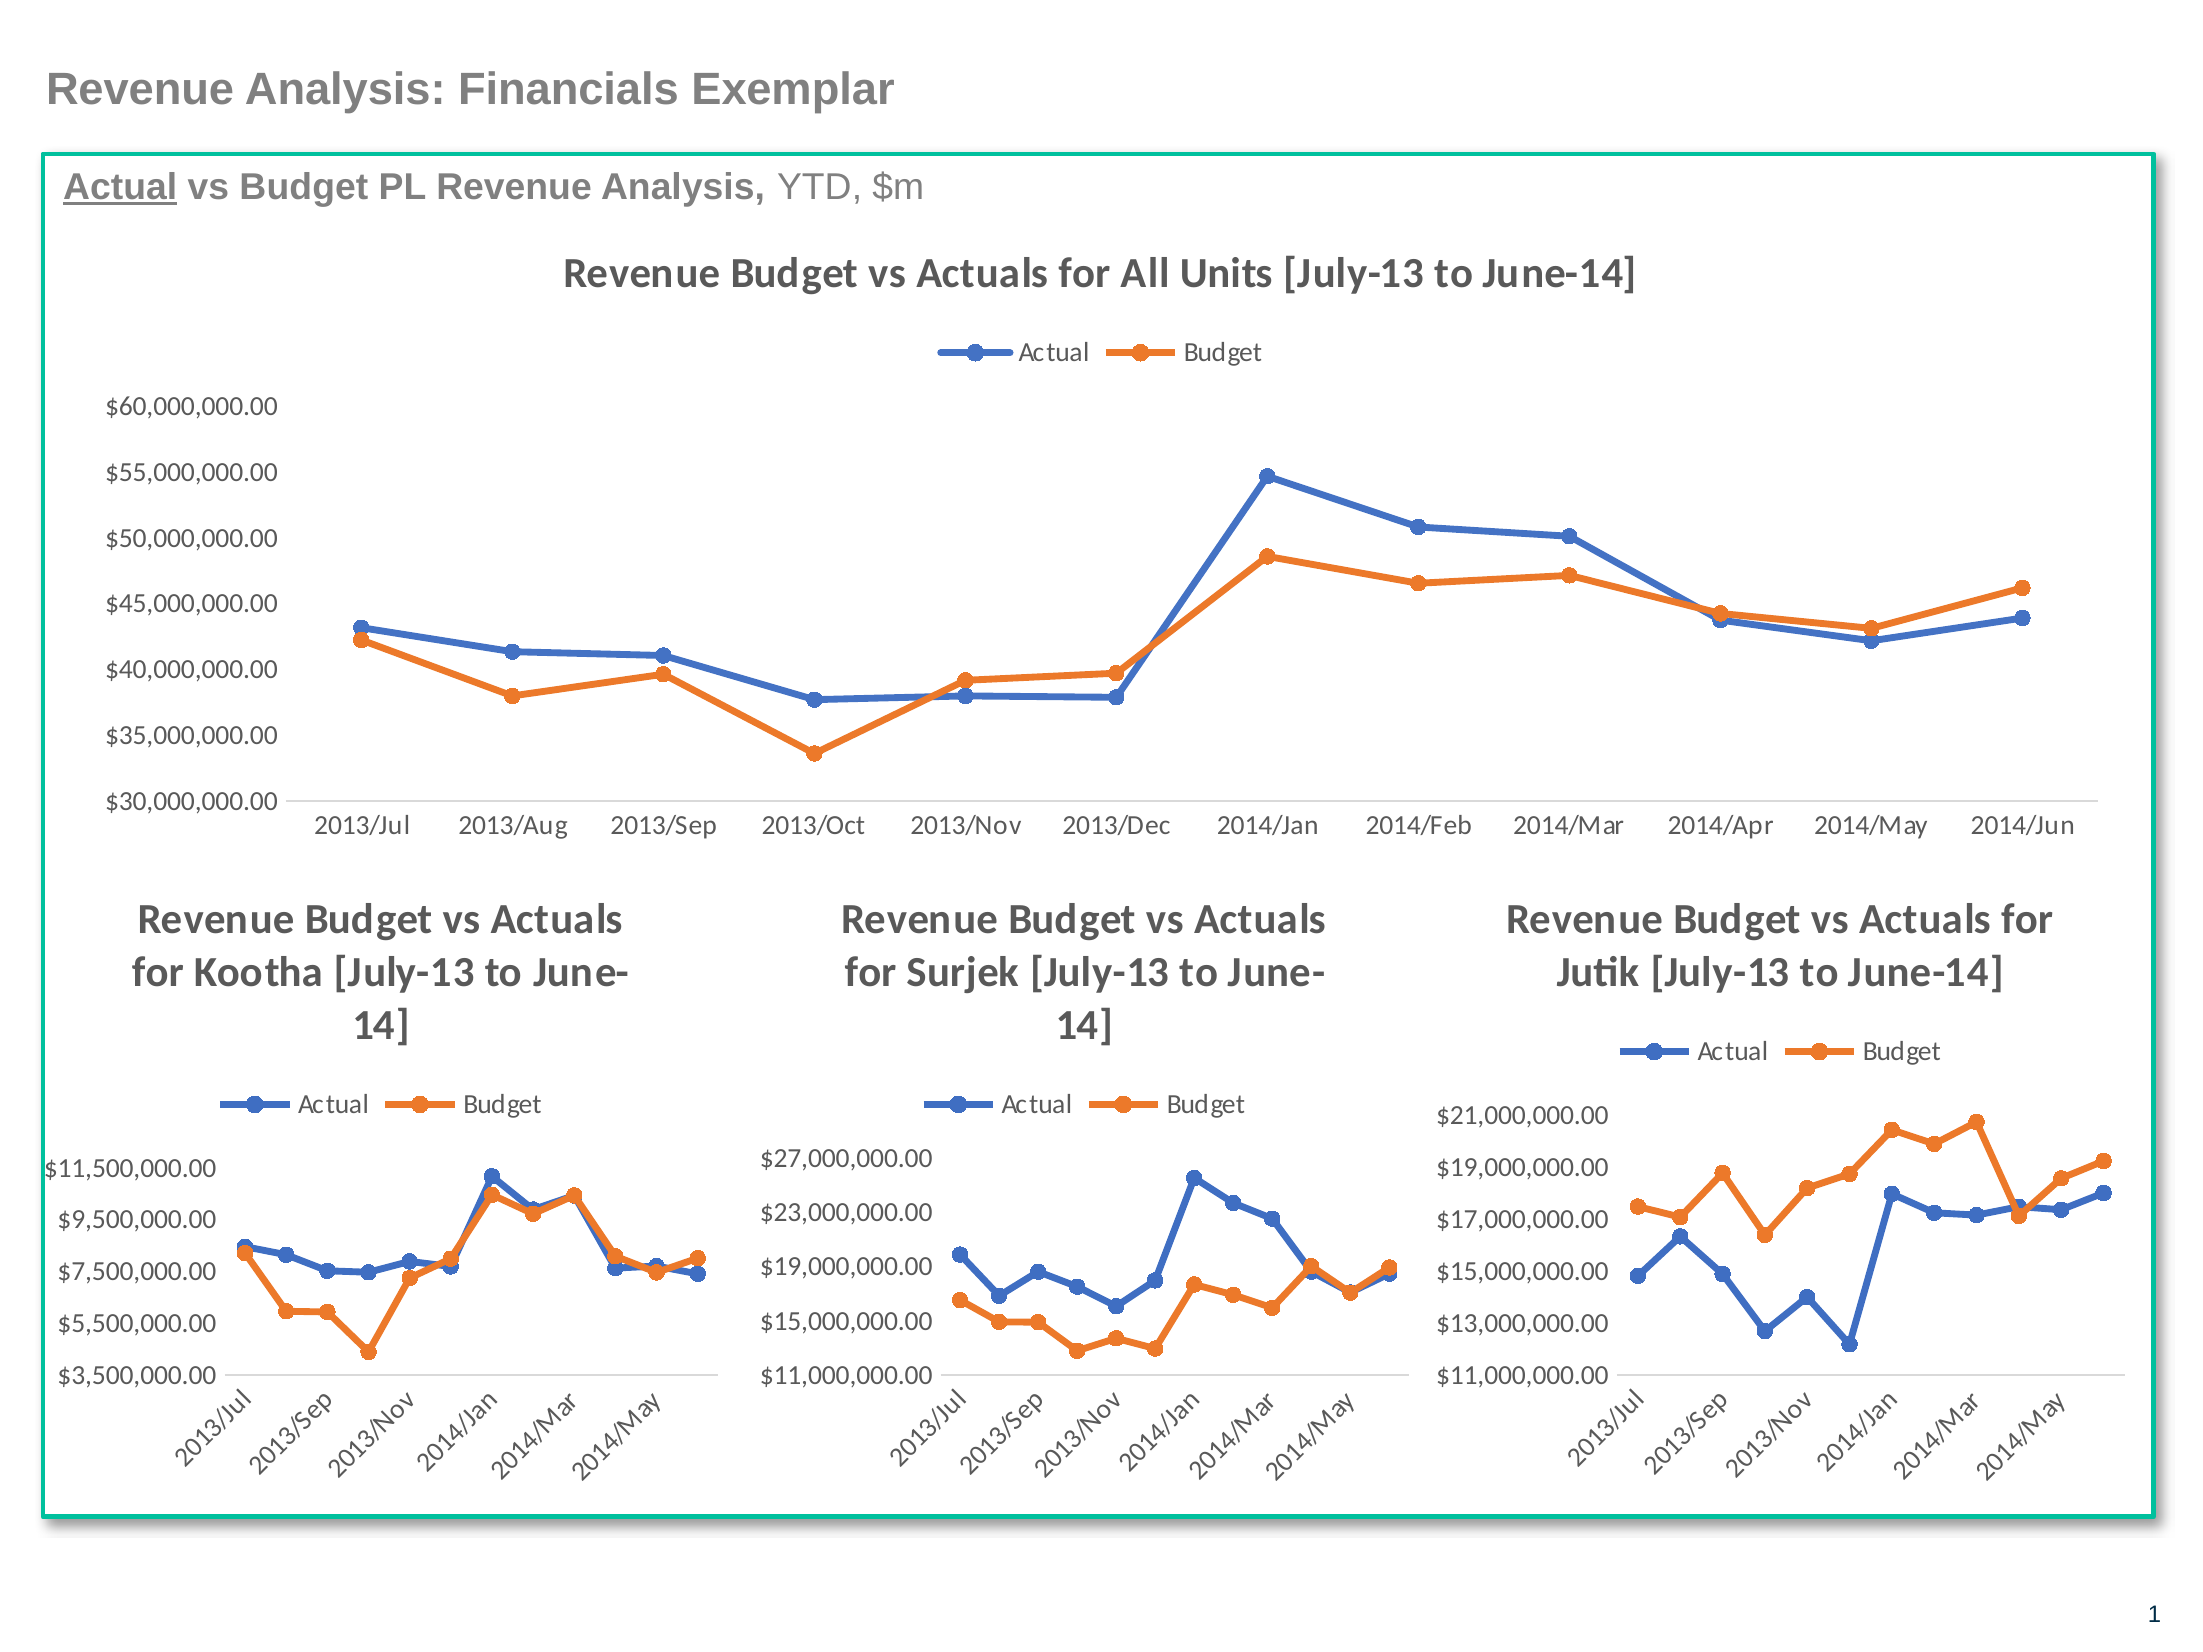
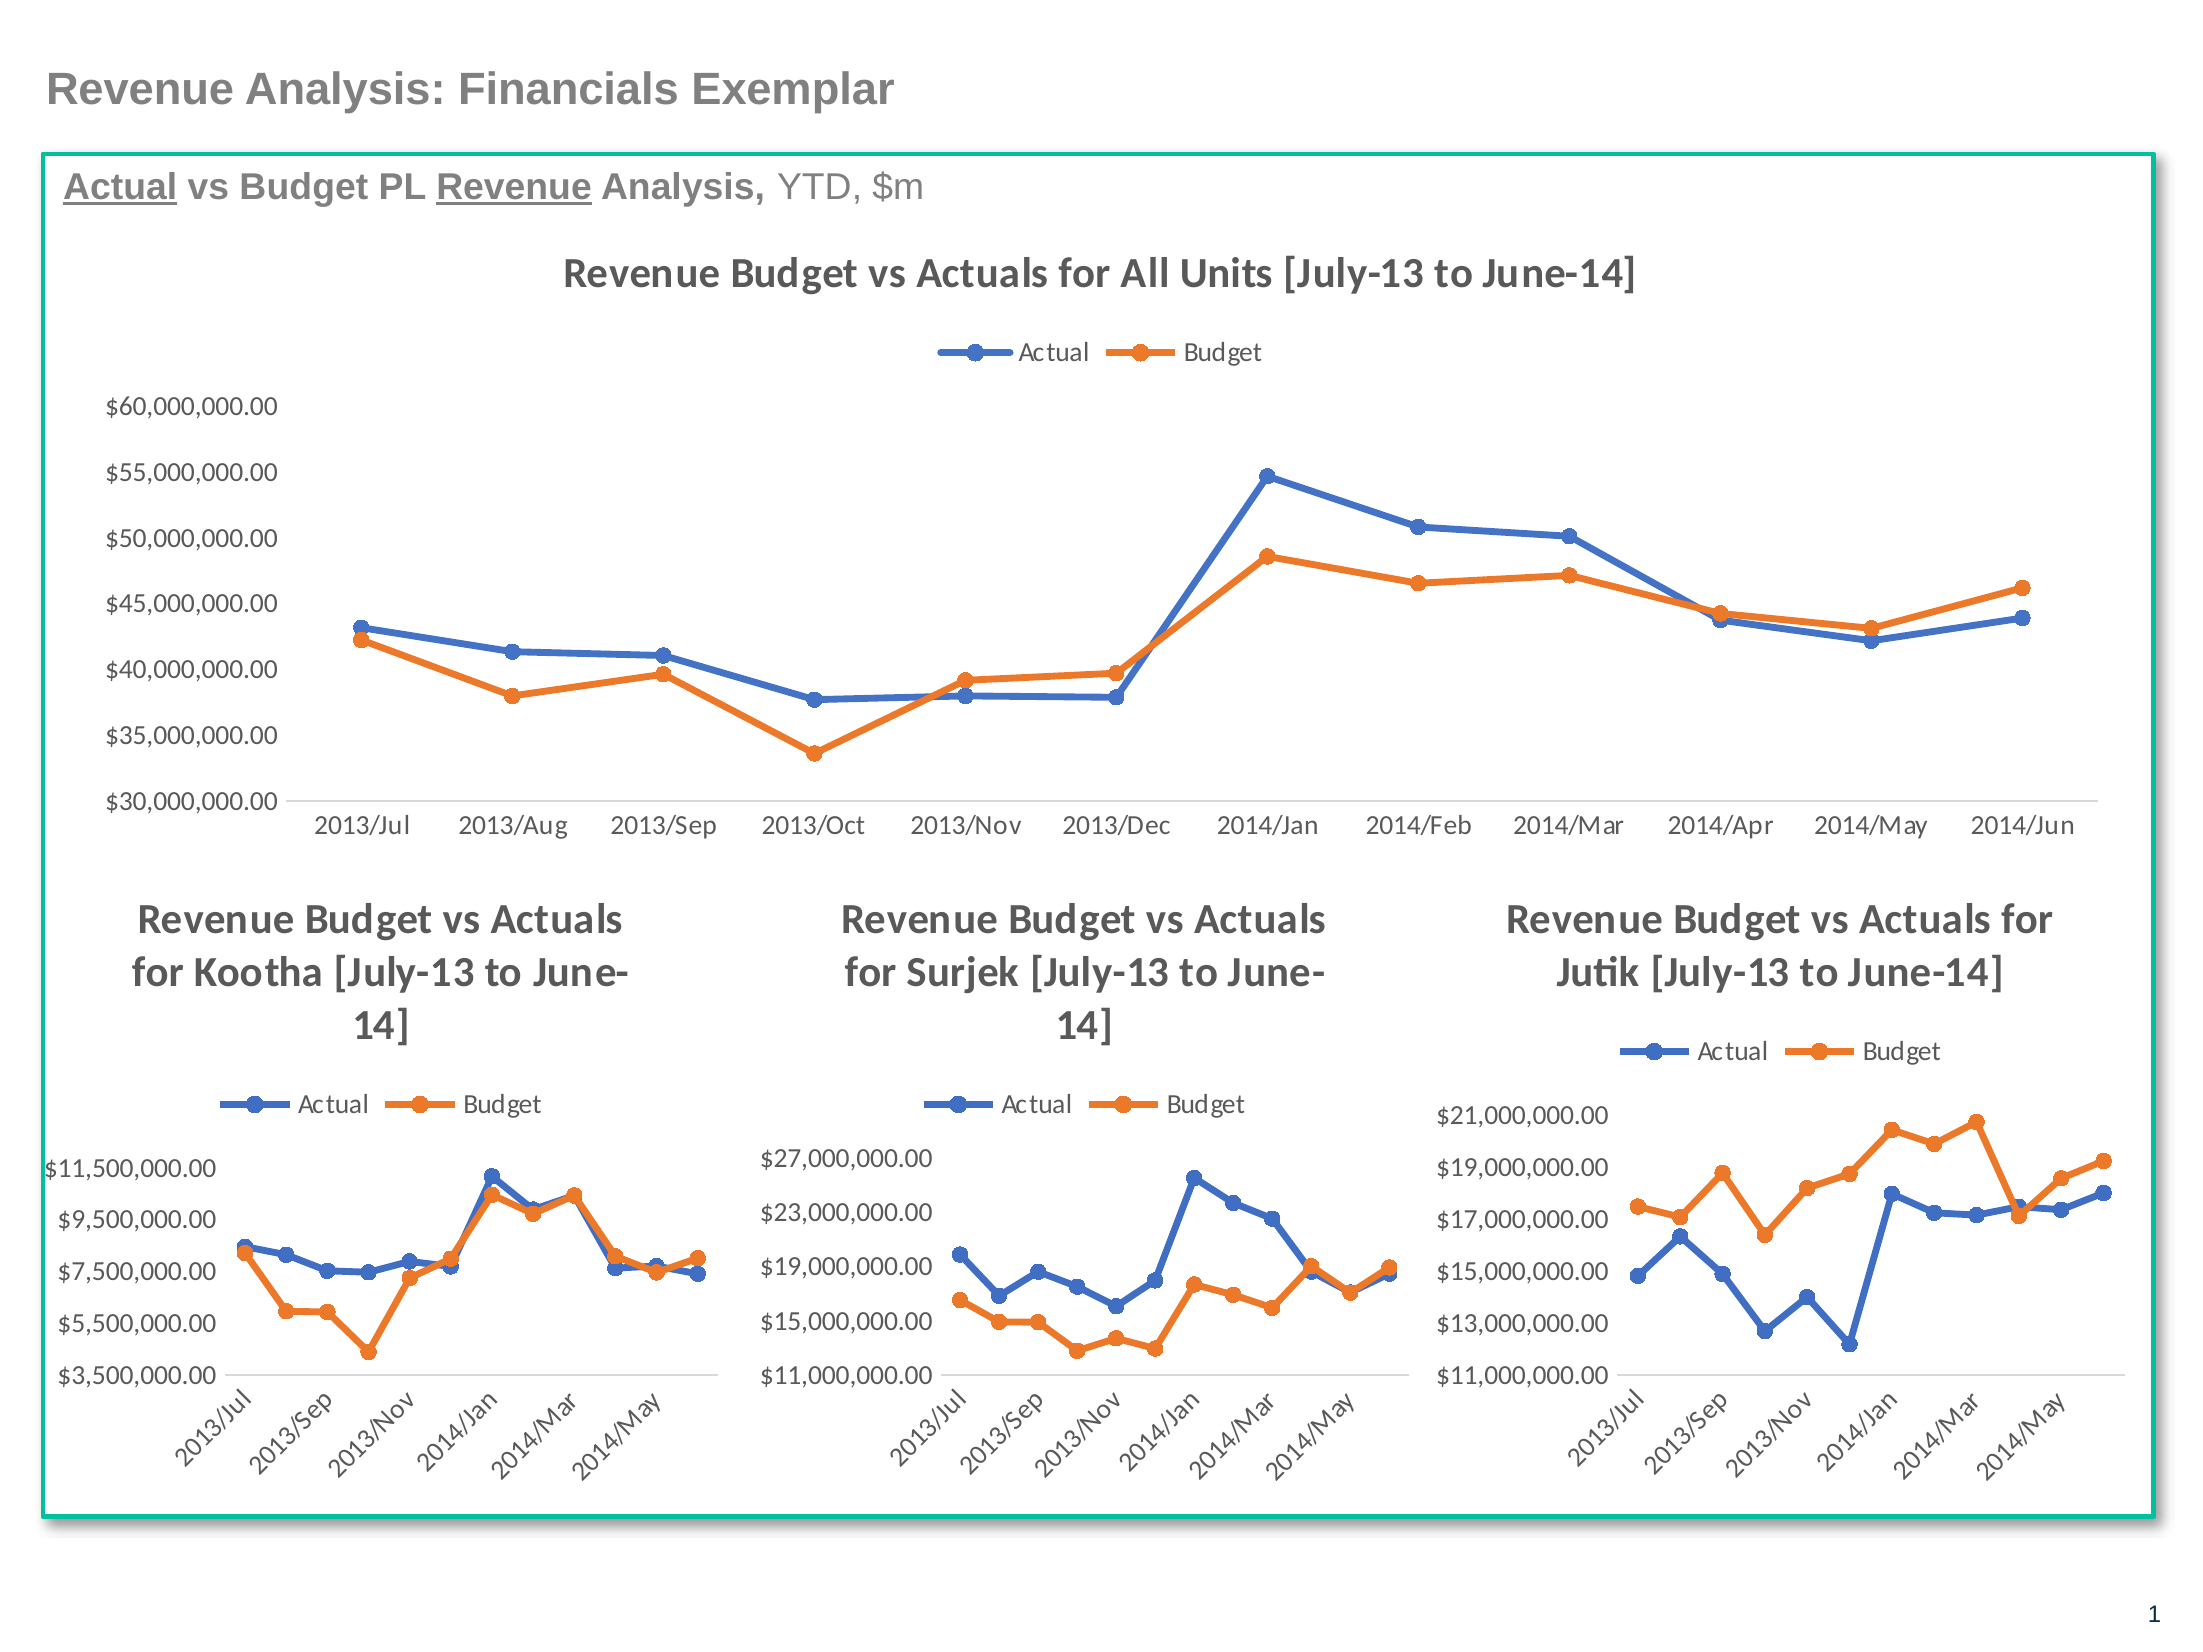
Revenue underline: none -> present (514, 188)
